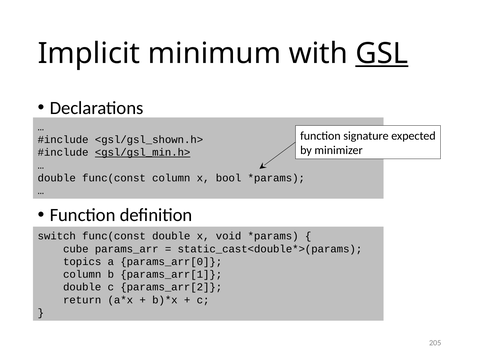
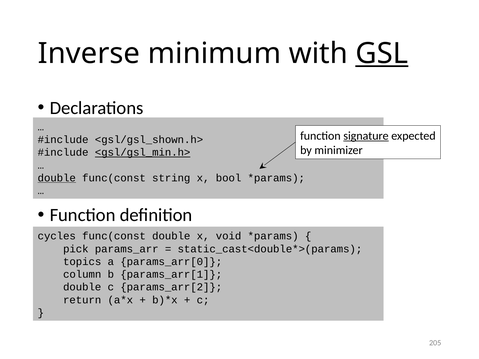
Implicit: Implicit -> Inverse (89, 54)
signature underline: none -> present (366, 136)
double underline: none -> present (57, 178)
func(const column: column -> string (171, 178)
switch: switch -> cycles (57, 236)
cube: cube -> pick (76, 249)
